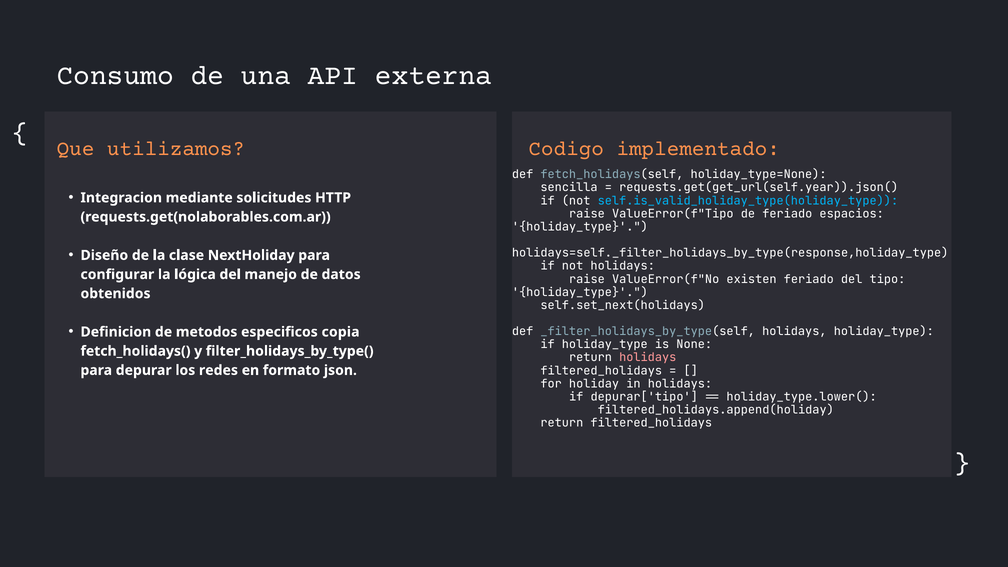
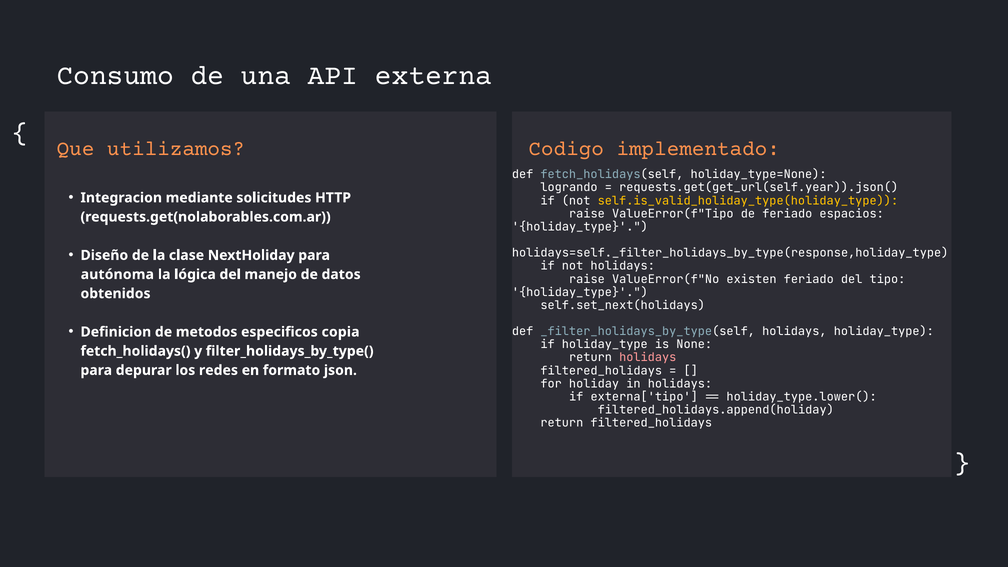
sencilla: sencilla -> logrando (569, 188)
self.is_valid_holiday_type(holiday_type colour: light blue -> yellow (748, 201)
configurar: configurar -> autónoma (117, 274)
depurar['tipo: depurar['tipo -> externa['tipo (644, 397)
